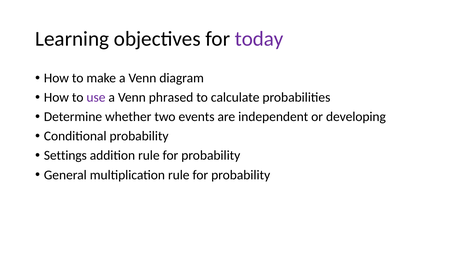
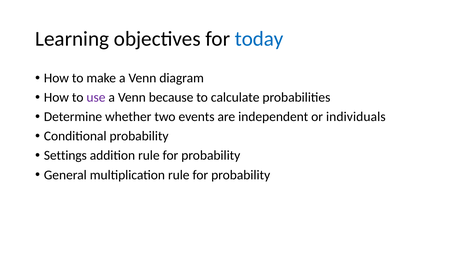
today colour: purple -> blue (259, 39)
phrased: phrased -> because (171, 97)
developing: developing -> individuals (356, 117)
